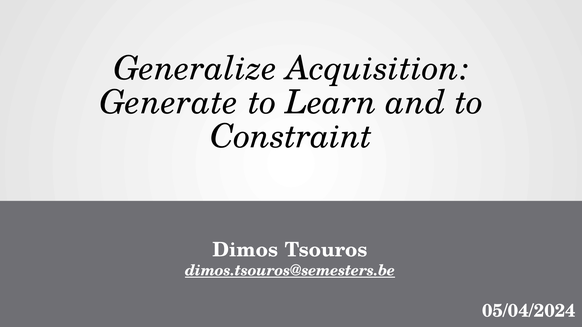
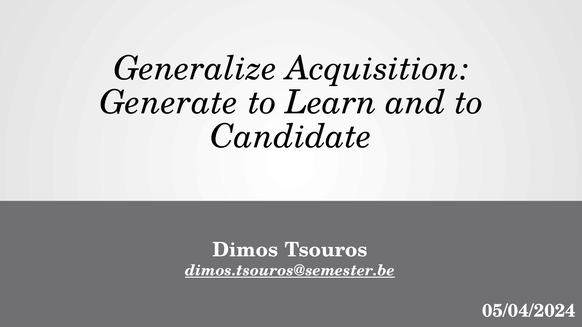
Constraint: Constraint -> Candidate (291, 137)
dimos.tsouros@semesters.be: dimos.tsouros@semesters.be -> dimos.tsouros@semester.be (290, 271)
